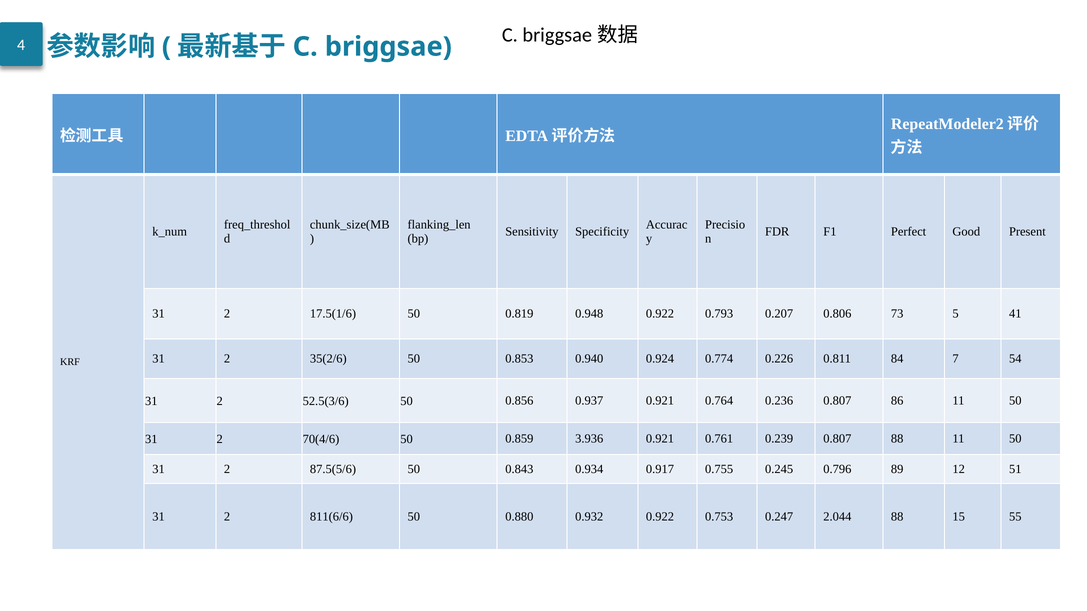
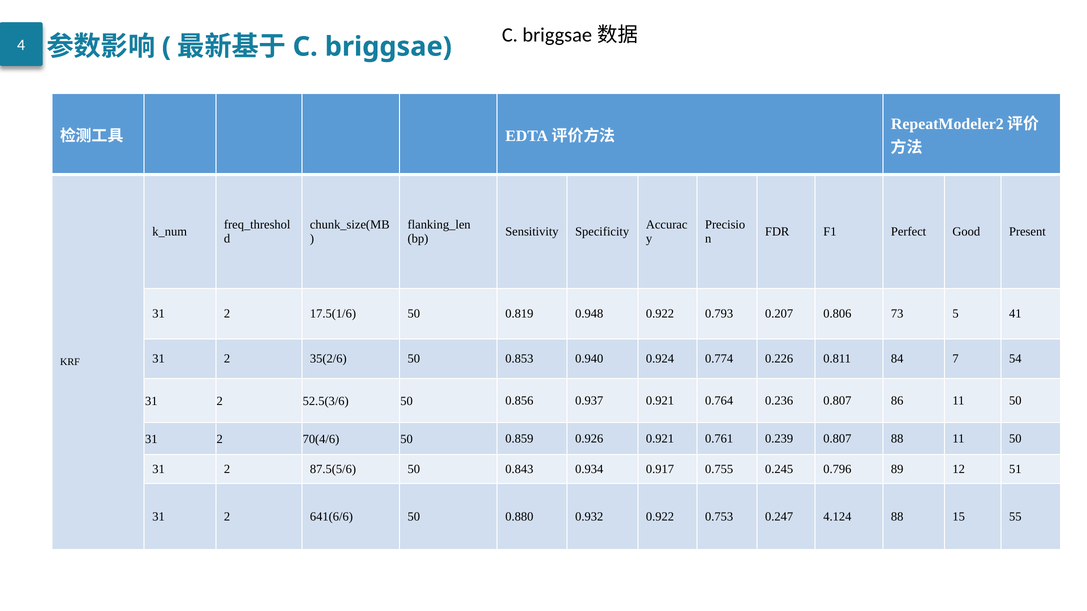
3.936: 3.936 -> 0.926 (589, 439)
811(6/6: 811(6/6 -> 641(6/6 (331, 517)
2.044: 2.044 -> 4.124 (837, 517)
